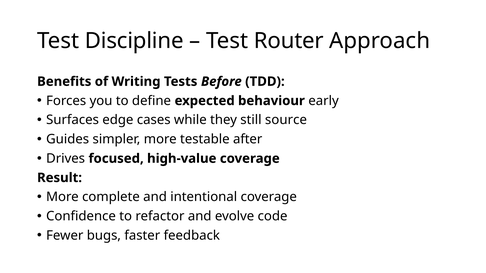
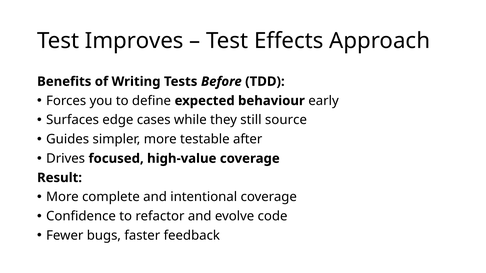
Discipline: Discipline -> Improves (134, 41)
Router: Router -> Effects (289, 41)
